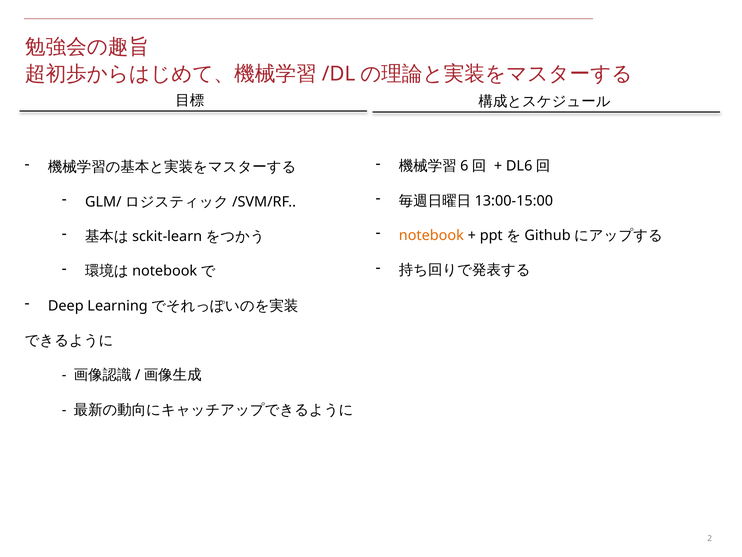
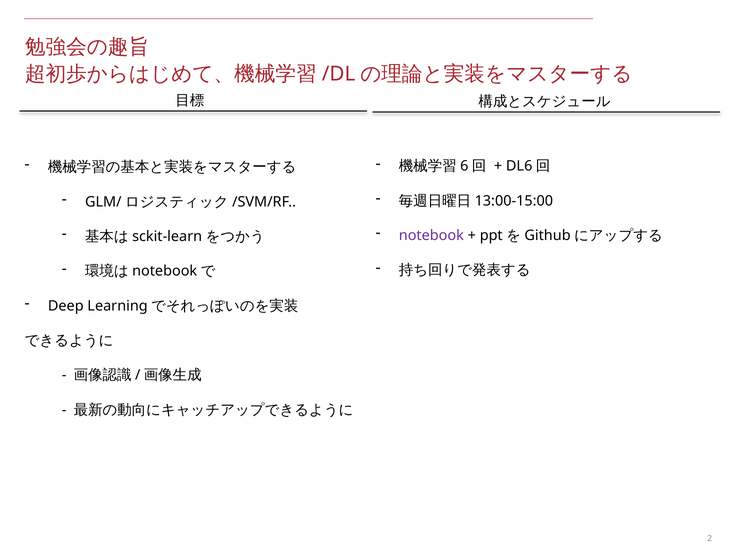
notebook colour: orange -> purple (431, 235)
